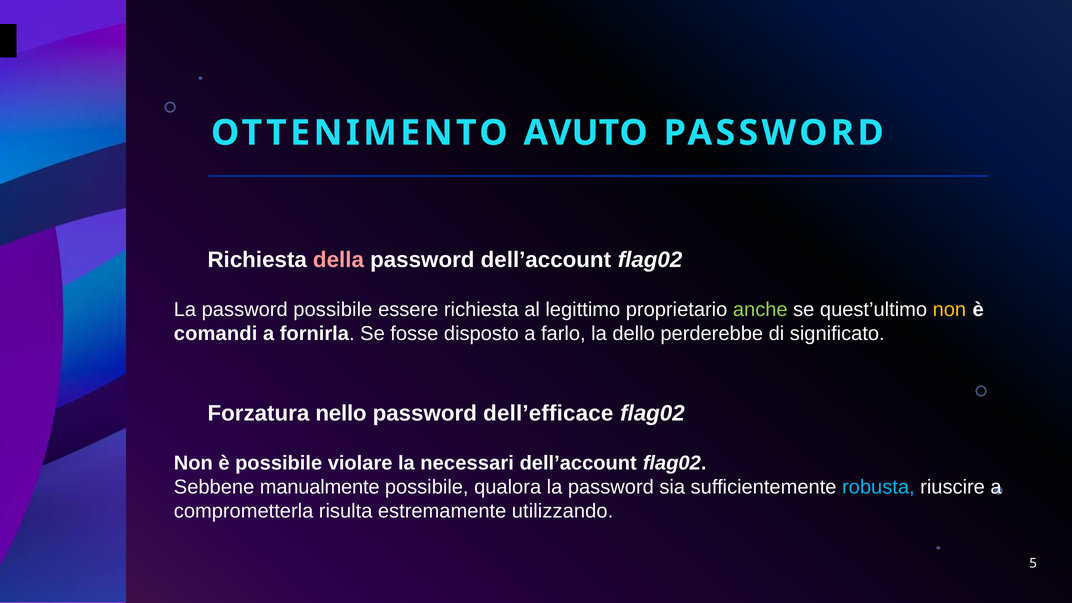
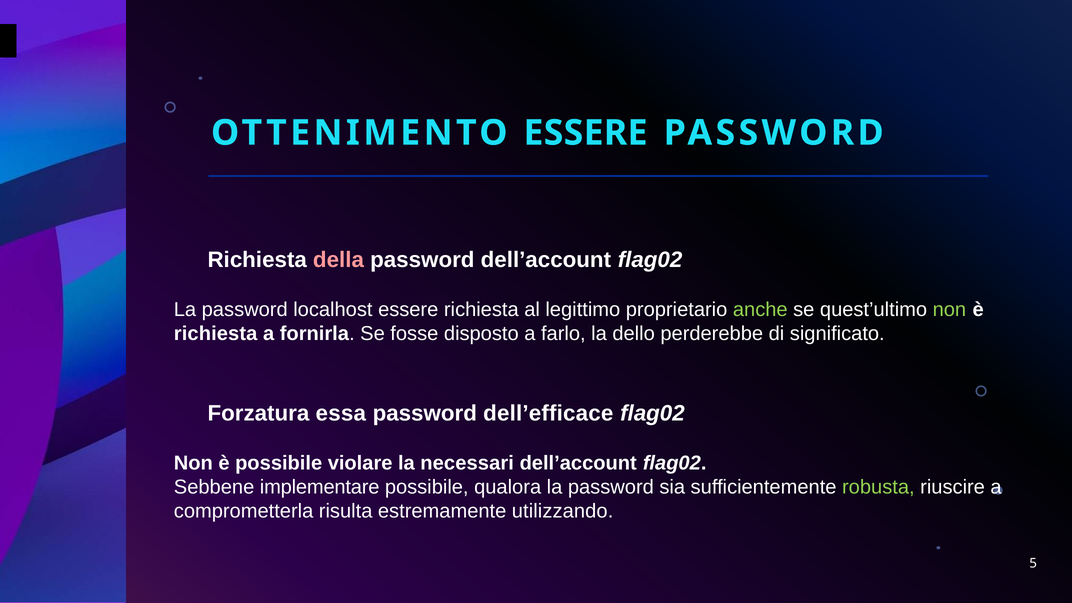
OTTENIMENTO AVUTO: AVUTO -> ESSERE (585, 133)
password possibile: possibile -> localhost (333, 309)
non colour: yellow -> light green (949, 309)
comandi: comandi -> richiesta (216, 334)
nello: nello -> essa (341, 413)
manualmente: manualmente -> implementare (320, 487)
robusta colour: light blue -> light green (878, 487)
